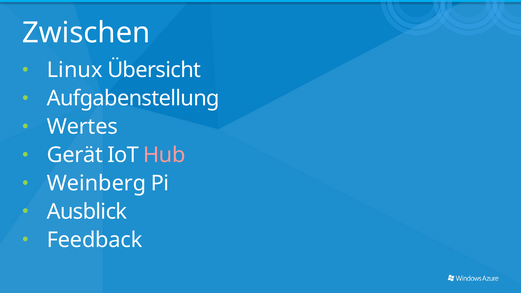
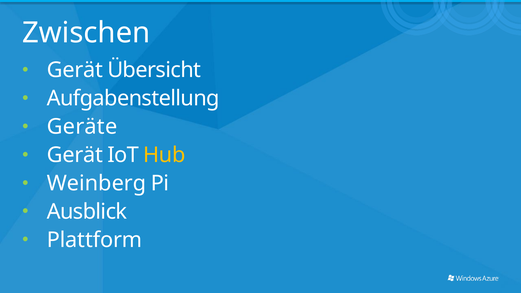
Linux: Linux -> Gerät (75, 70)
Wertes: Wertes -> Geräte (82, 127)
Hub colour: pink -> yellow (164, 155)
Feedback: Feedback -> Plattform (94, 240)
